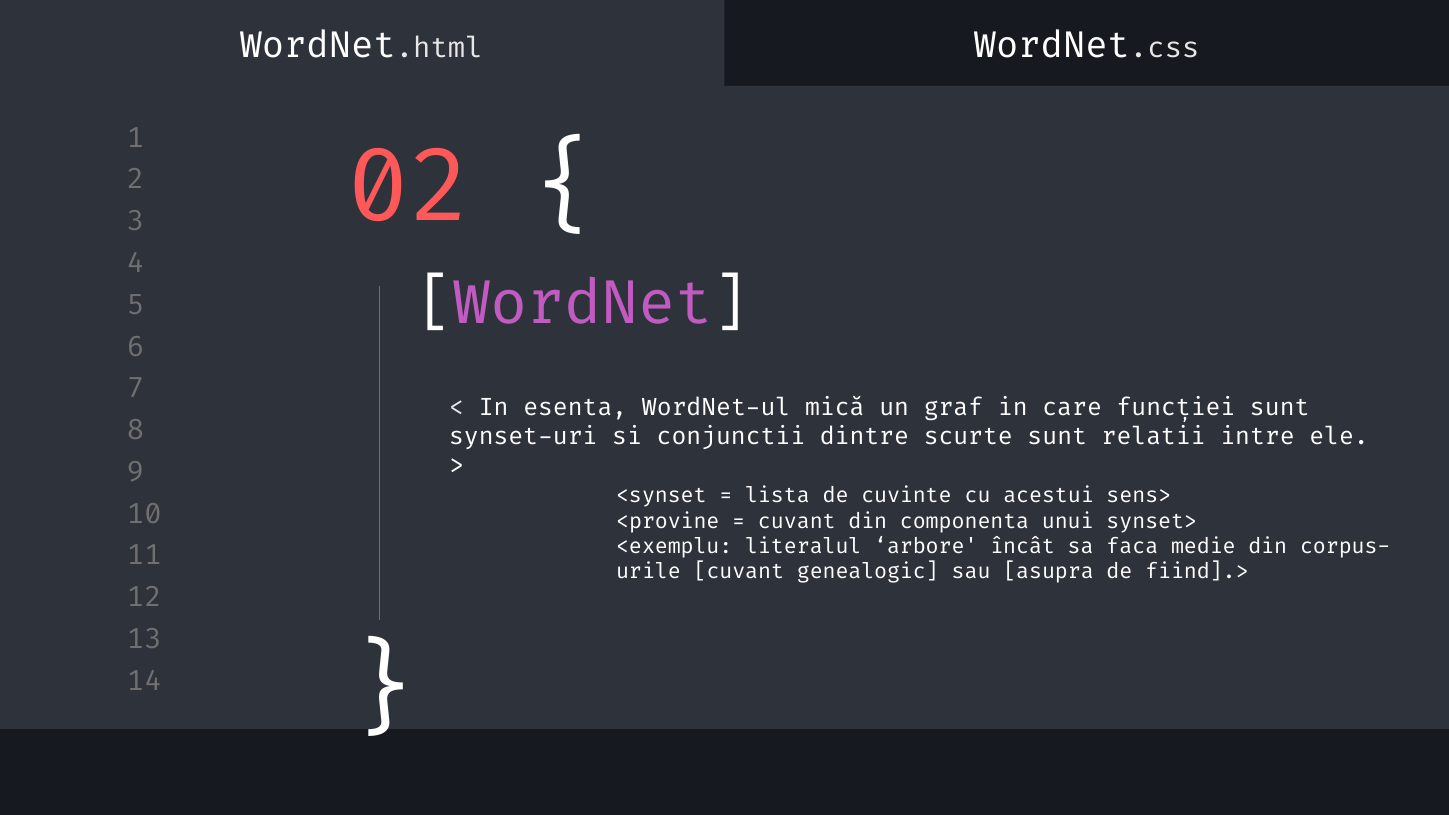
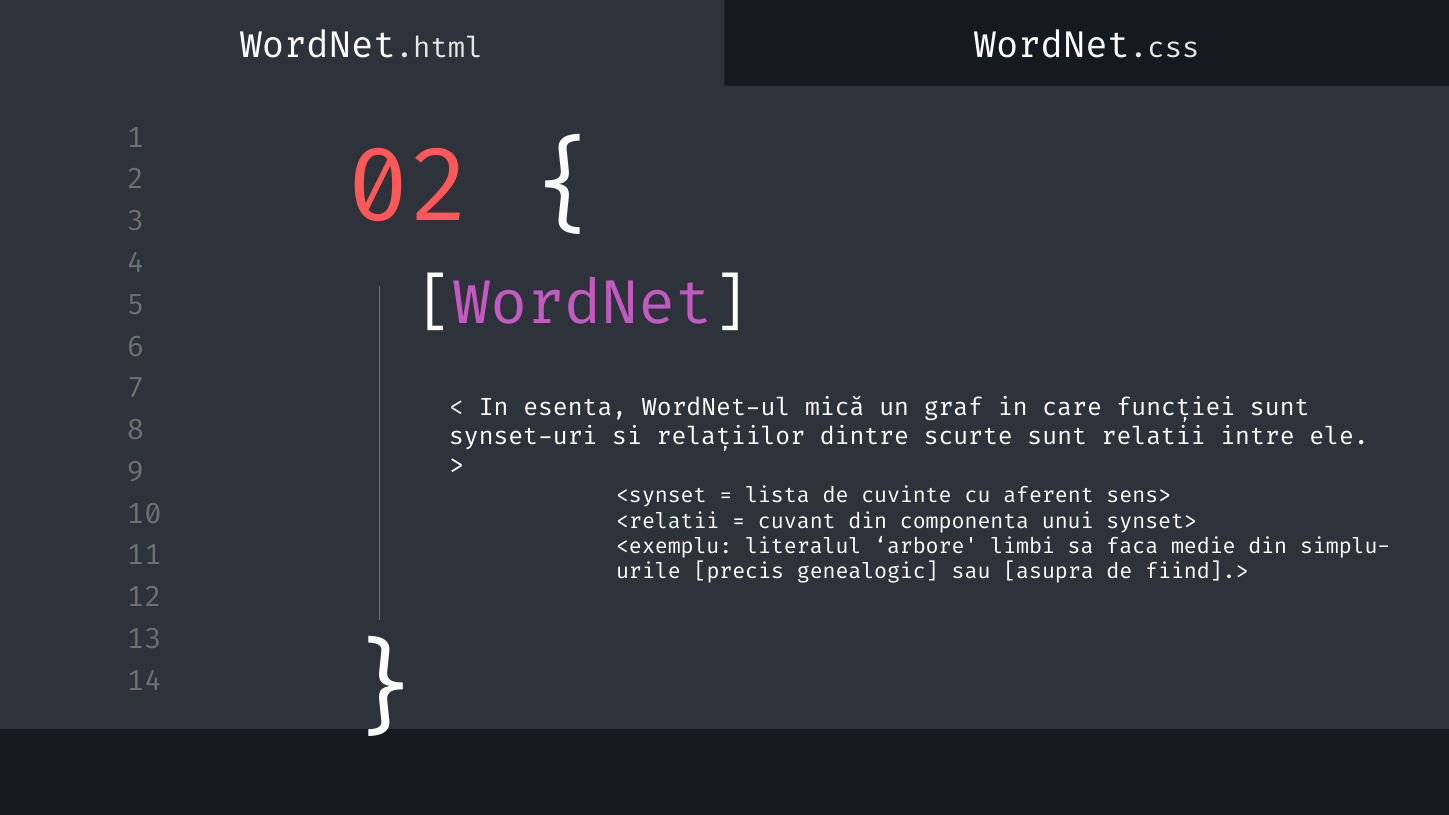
conjunctii: conjunctii -> relațiilor (731, 436)
acestui: acestui -> aferent (1049, 495)
<provine: <provine -> <relatii (668, 521)
încât: încât -> limbi (1023, 547)
corpus-: corpus- -> simplu- (1345, 547)
urile cuvant: cuvant -> precis (739, 572)
